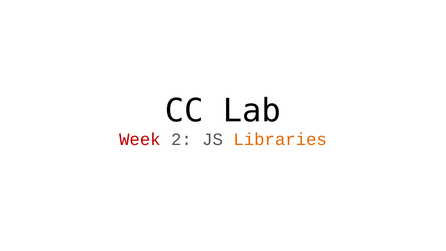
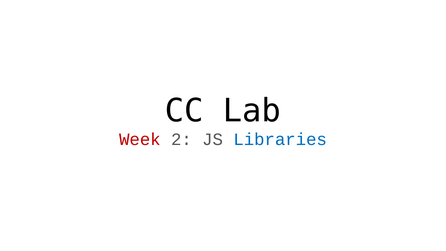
Libraries colour: orange -> blue (280, 139)
